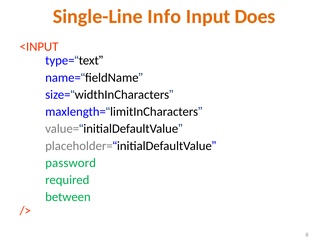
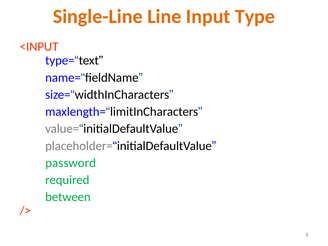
Info: Info -> Line (164, 16)
Does: Does -> Type (255, 16)
